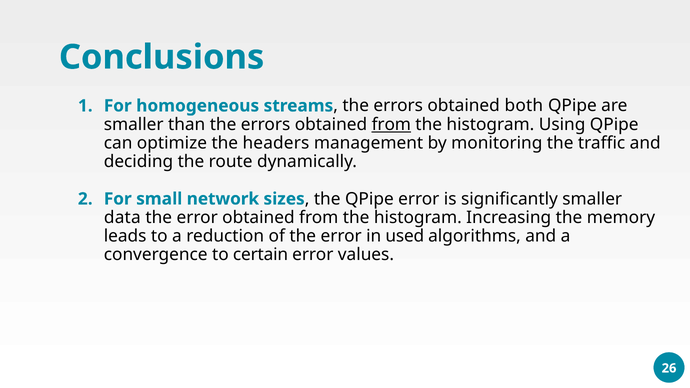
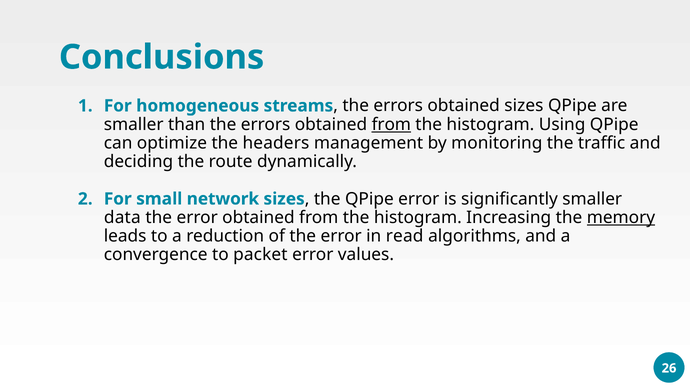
obtained both: both -> sizes (524, 106)
memory underline: none -> present (621, 218)
used: used -> read (405, 236)
certain: certain -> packet (260, 255)
